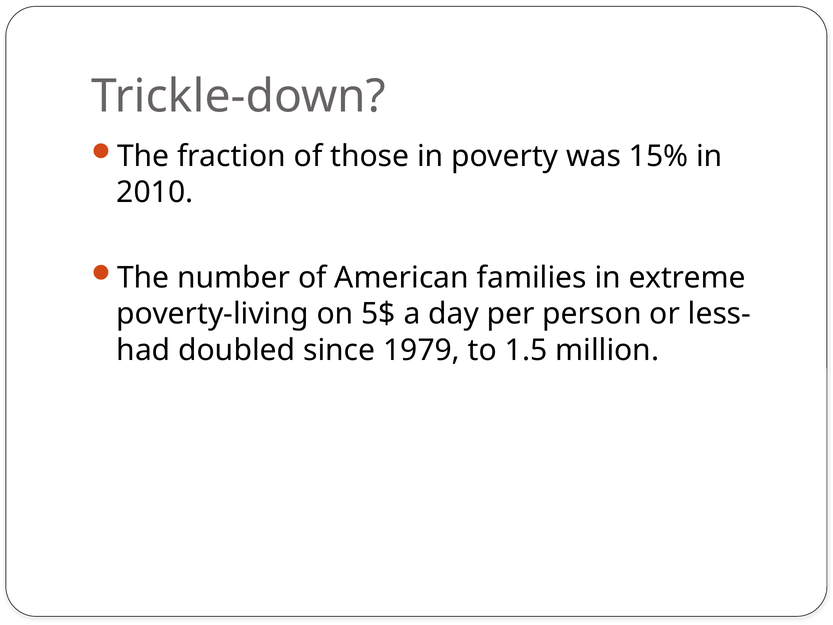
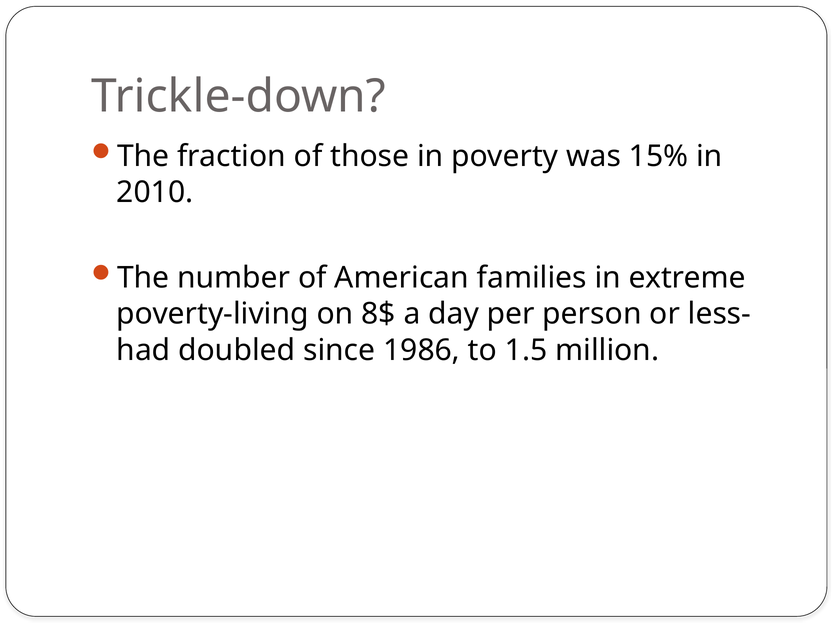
5$: 5$ -> 8$ (378, 314)
1979: 1979 -> 1986 (422, 350)
